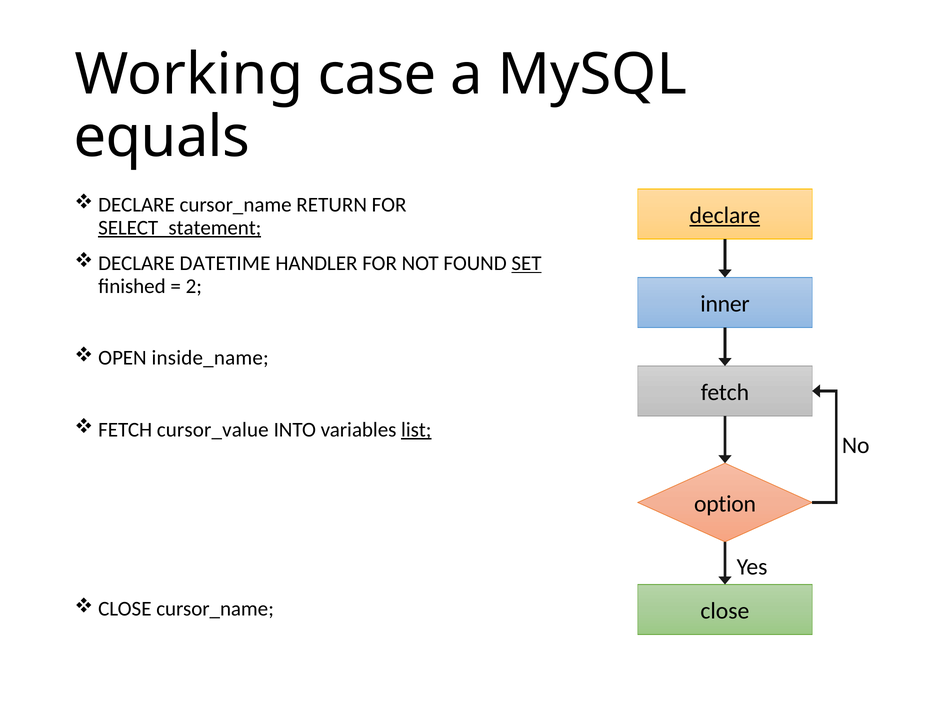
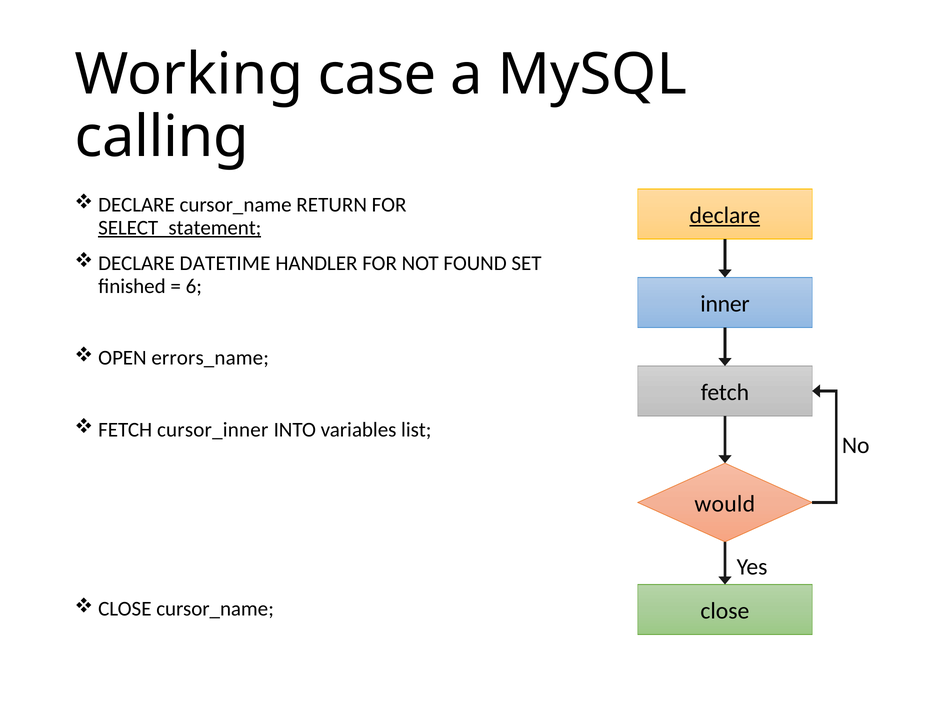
equals: equals -> calling (162, 137)
SET underline: present -> none (527, 264)
2: 2 -> 6 (194, 286)
inside_name: inside_name -> errors_name (210, 358)
cursor_value: cursor_value -> cursor_inner (213, 430)
list underline: present -> none (416, 430)
option: option -> would (725, 504)
